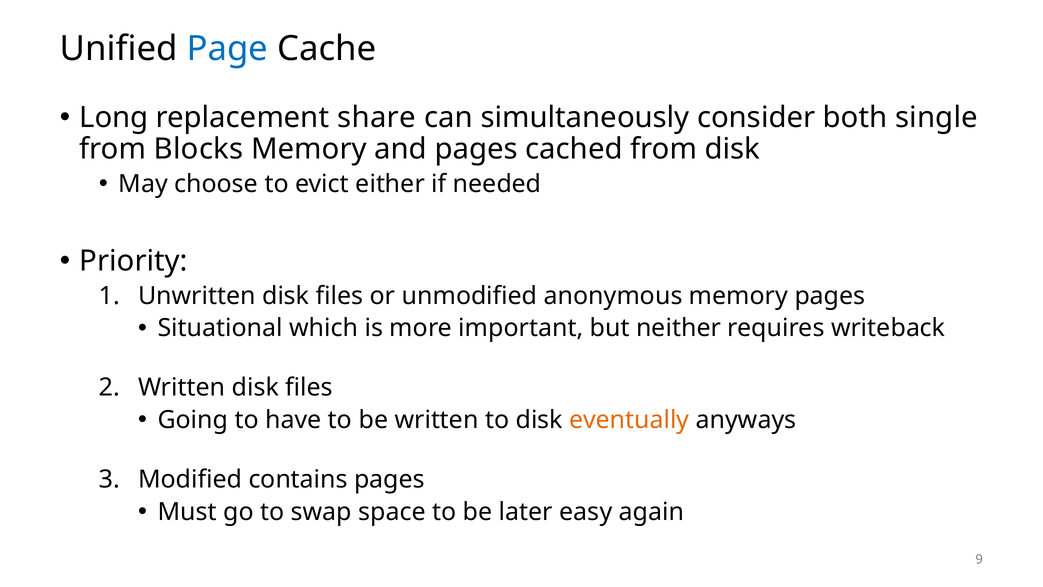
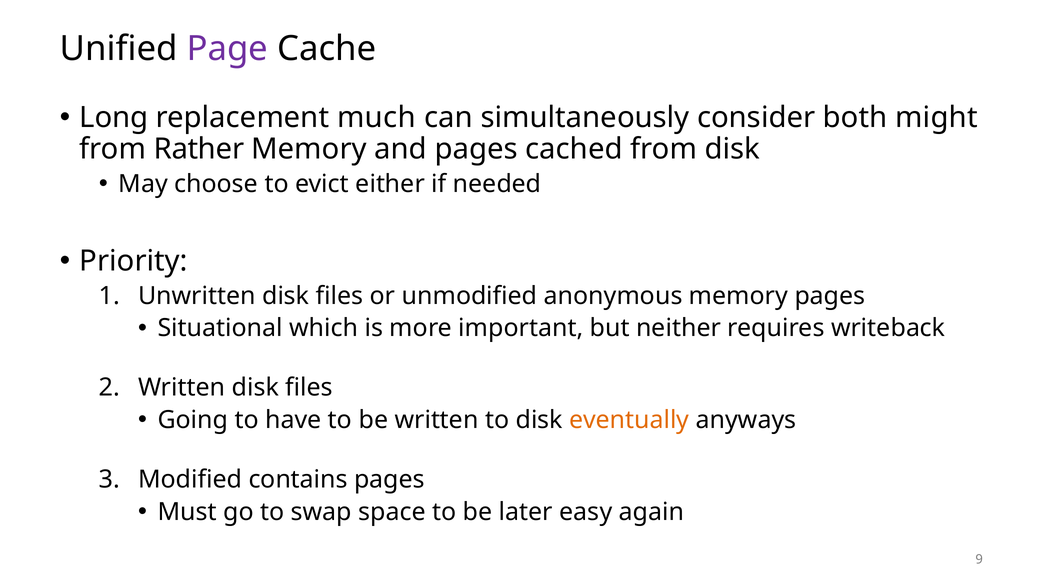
Page colour: blue -> purple (227, 49)
share: share -> much (377, 117)
single: single -> might (936, 117)
Blocks: Blocks -> Rather (199, 149)
